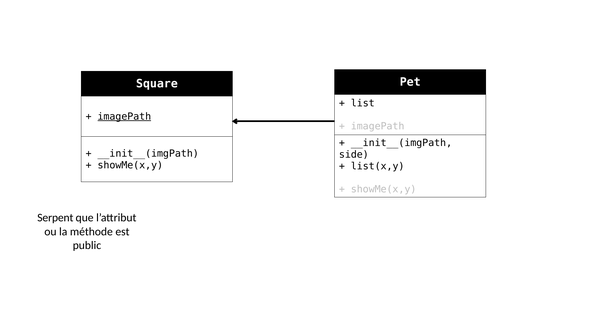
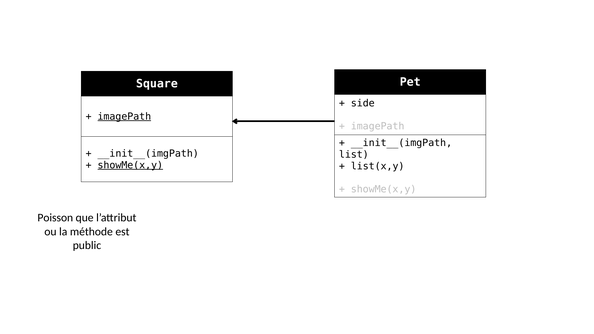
list: list -> side (363, 103)
side: side -> list (354, 155)
showMe(x,y underline: none -> present (130, 165)
Serpent: Serpent -> Poisson (55, 218)
